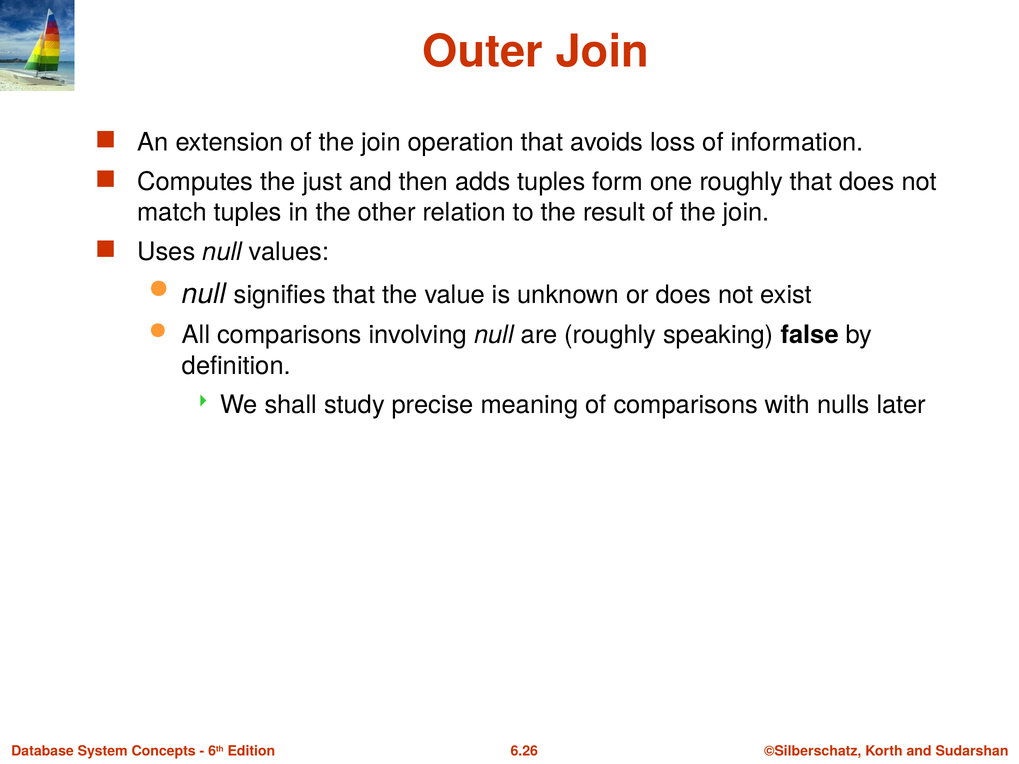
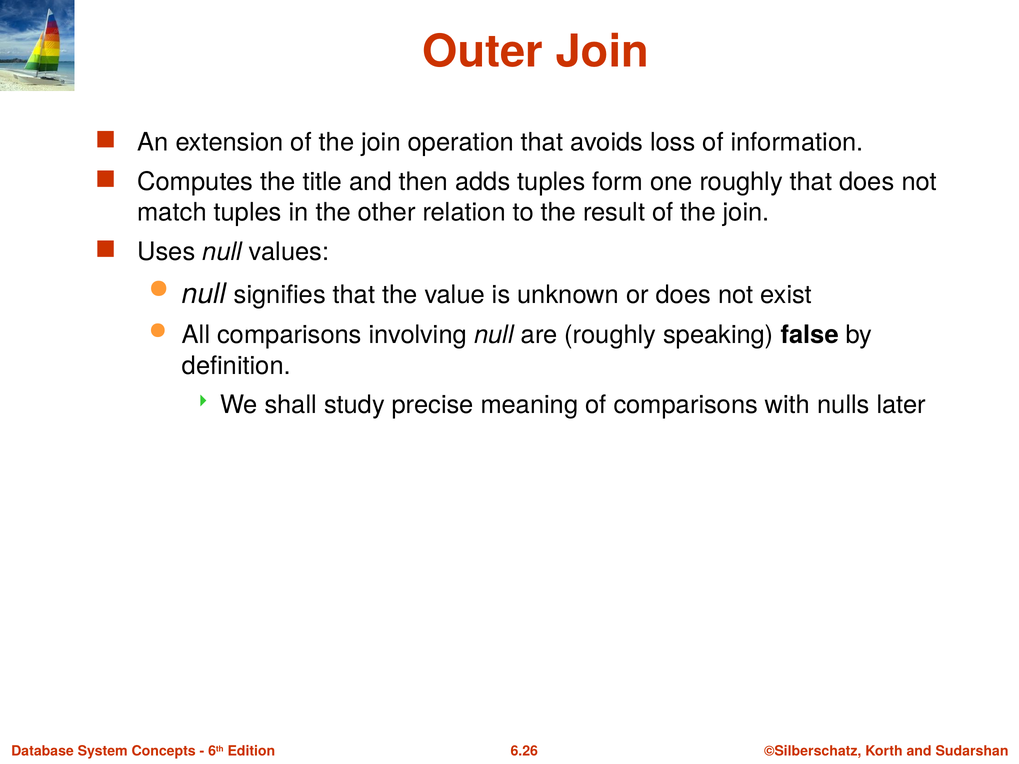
just: just -> title (322, 182)
